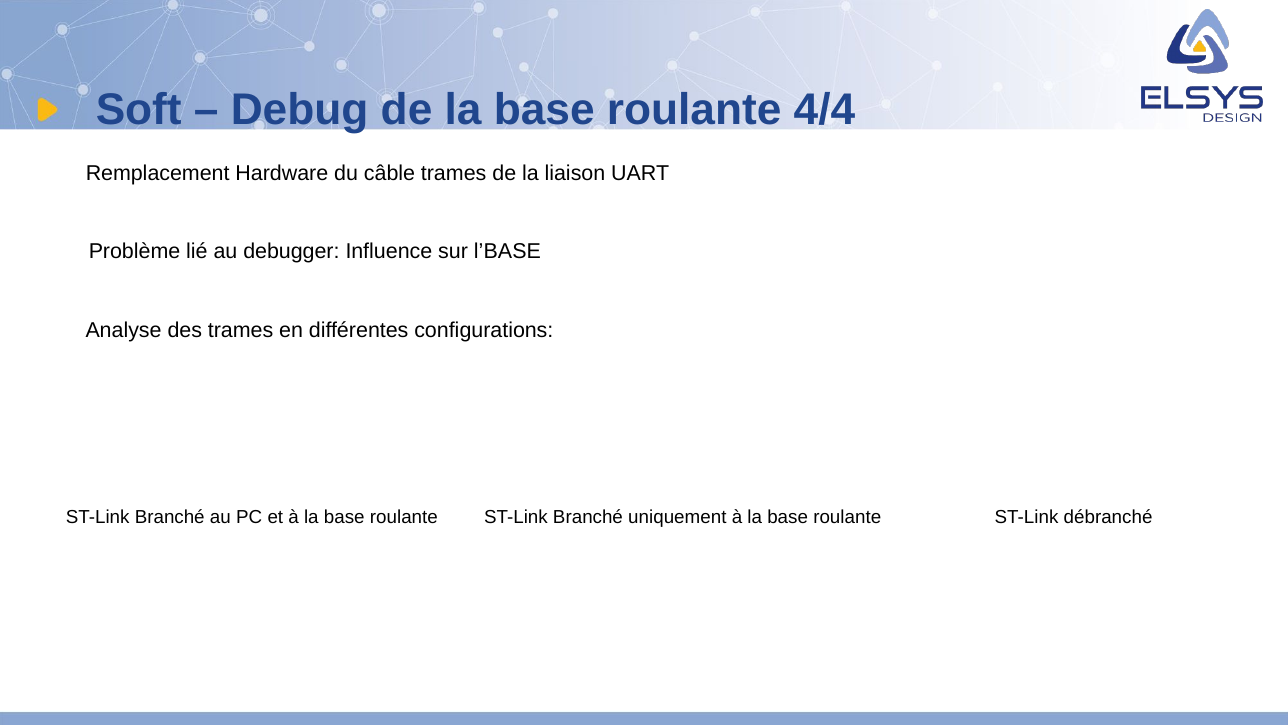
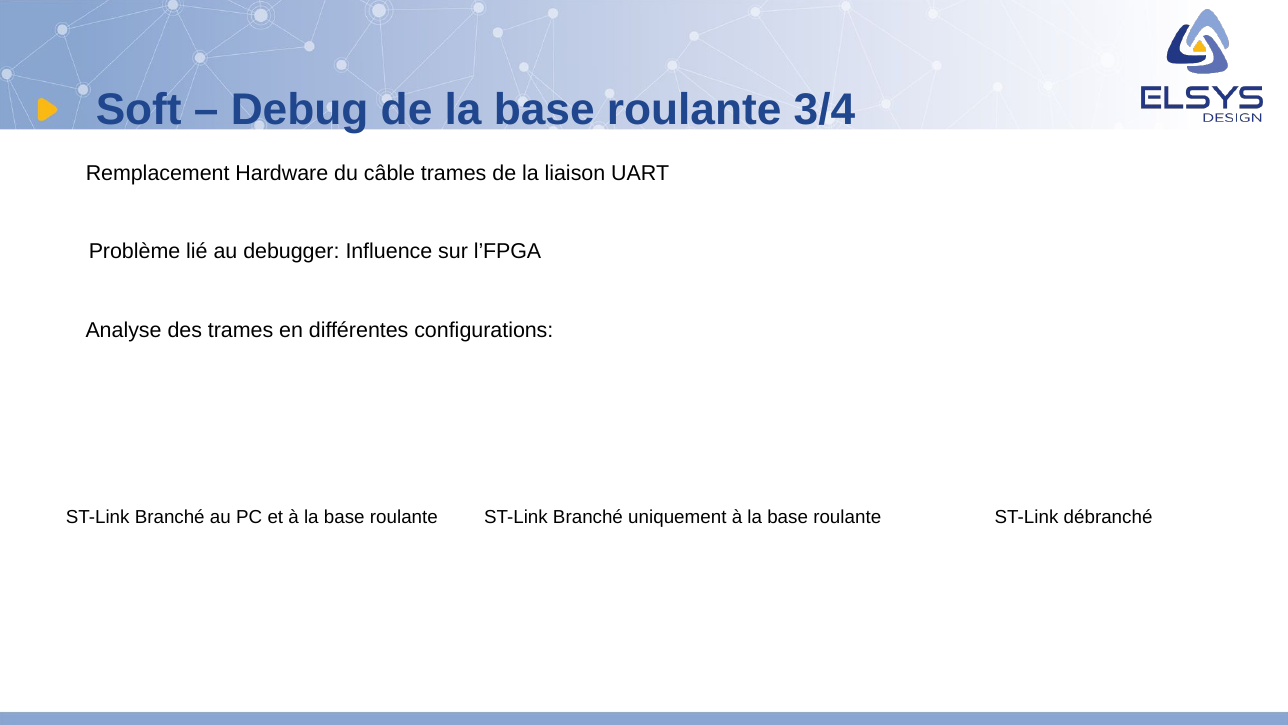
4/4: 4/4 -> 3/4 (824, 109)
l’BASE: l’BASE -> l’FPGA (508, 252)
